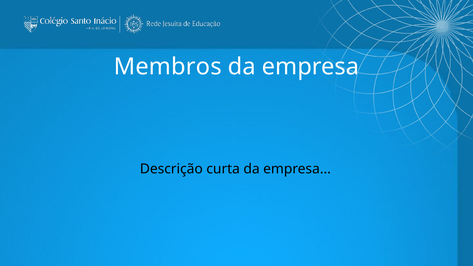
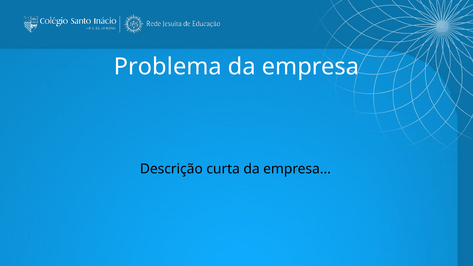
Membros: Membros -> Problema (168, 67)
